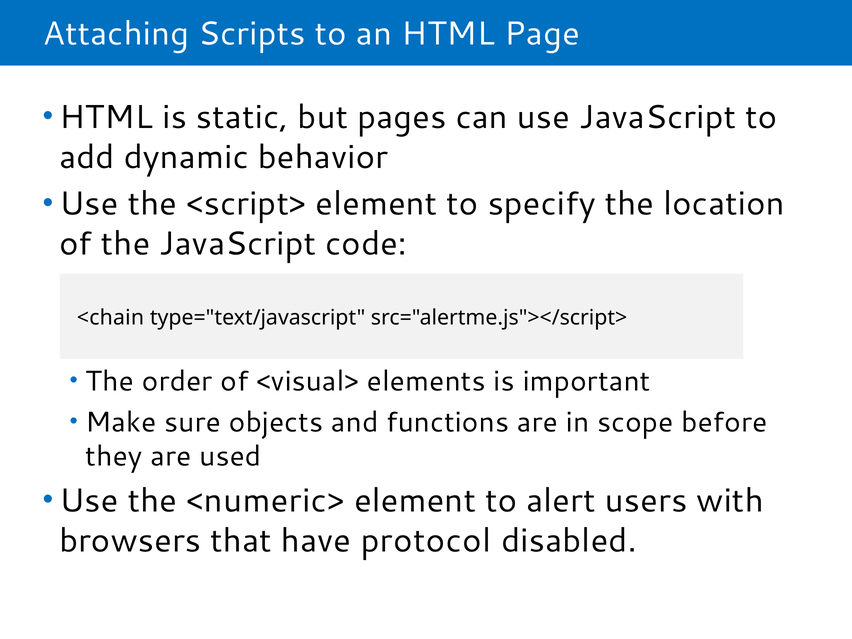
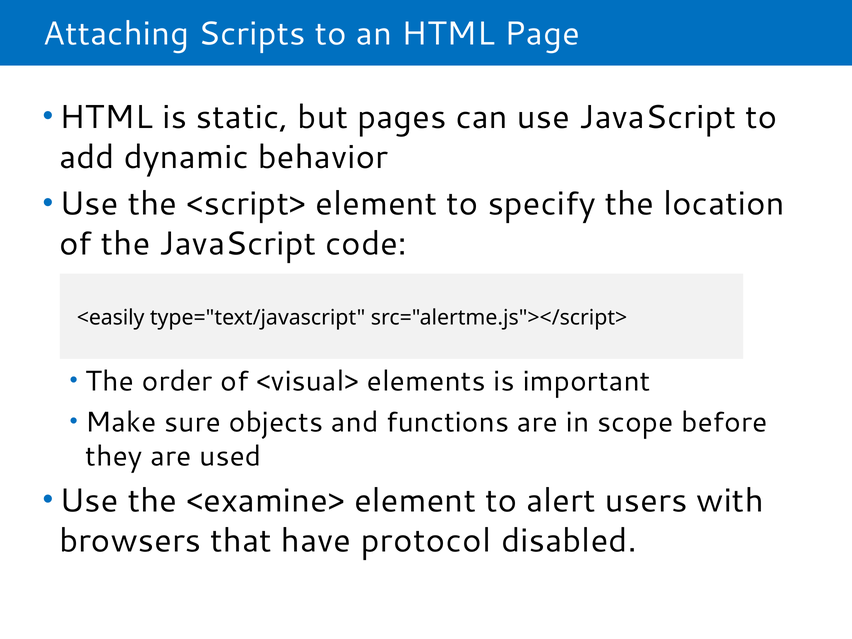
<chain: <chain -> <easily (111, 318)
<numeric>: <numeric> -> <examine> (266, 501)
